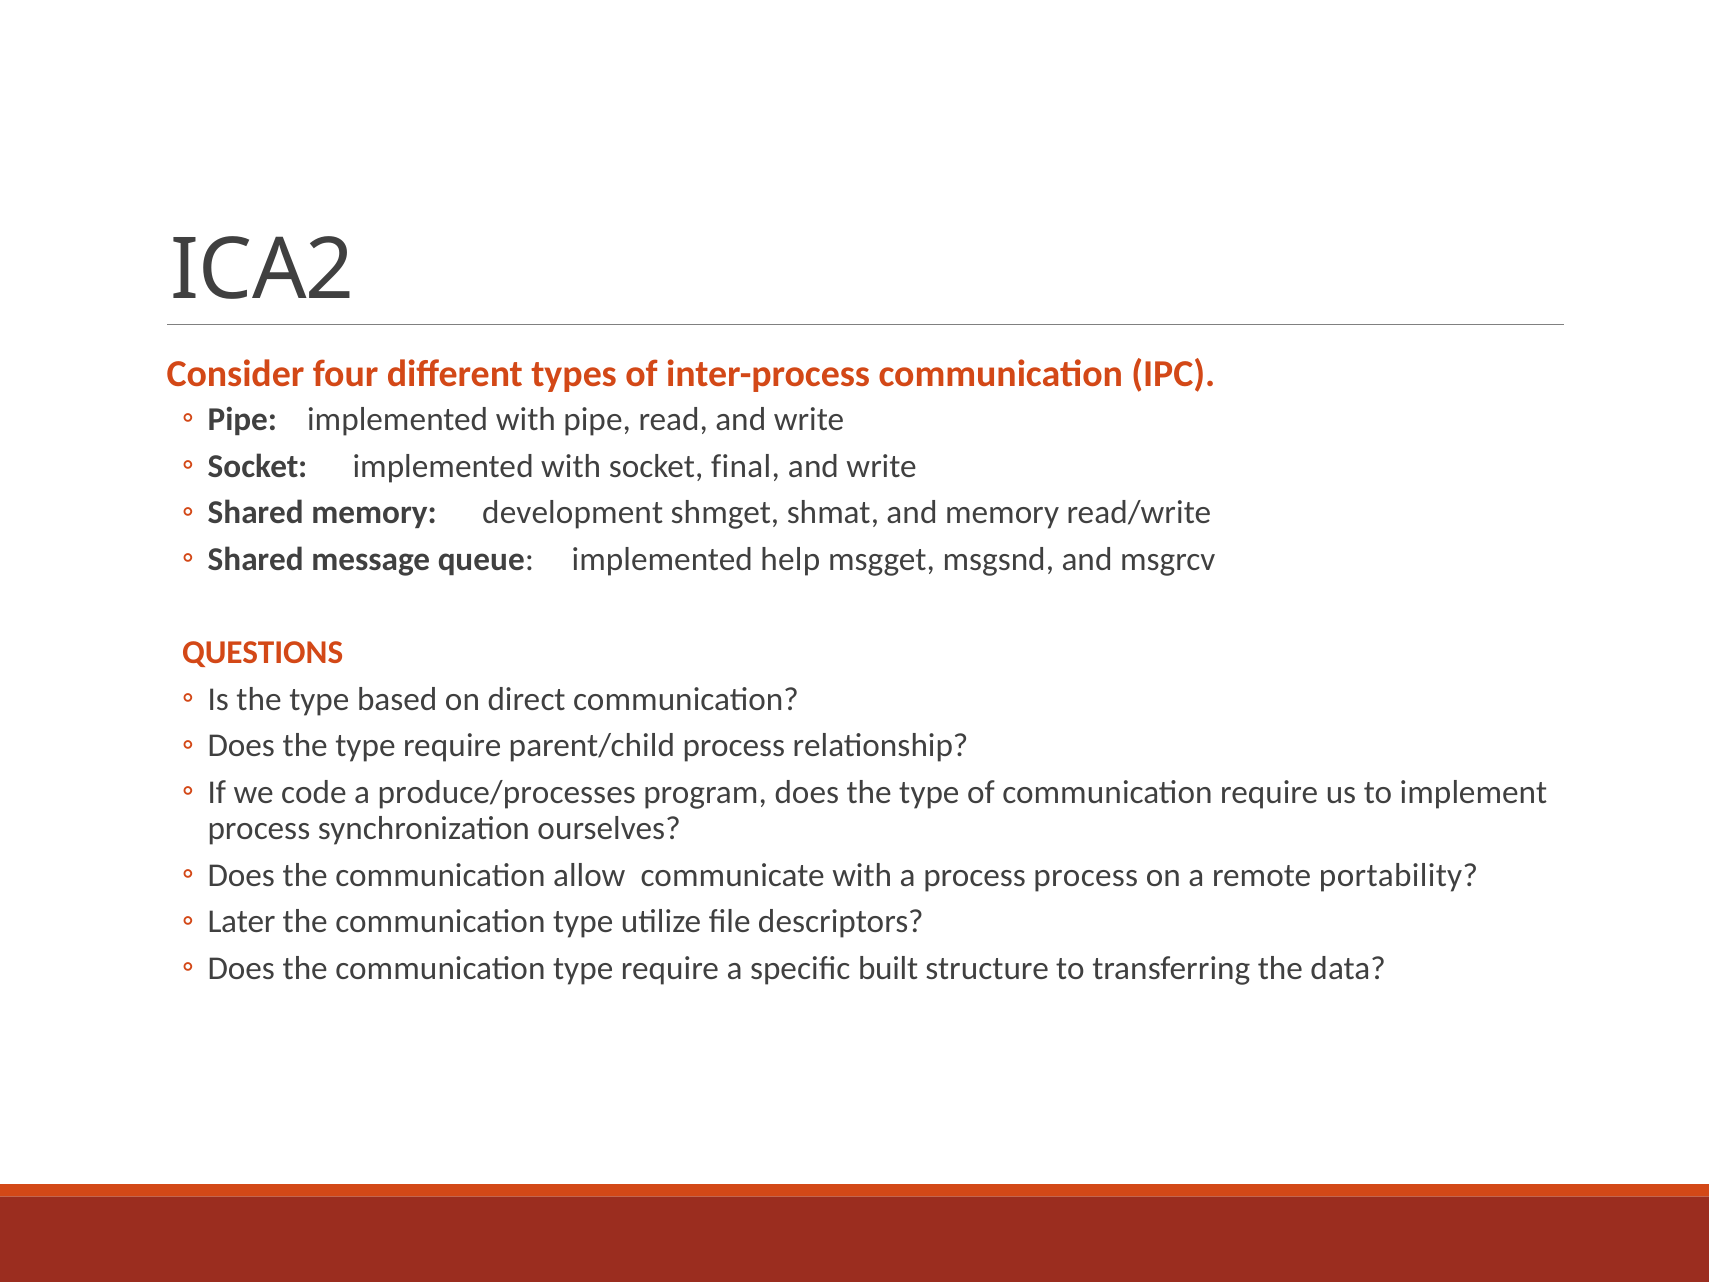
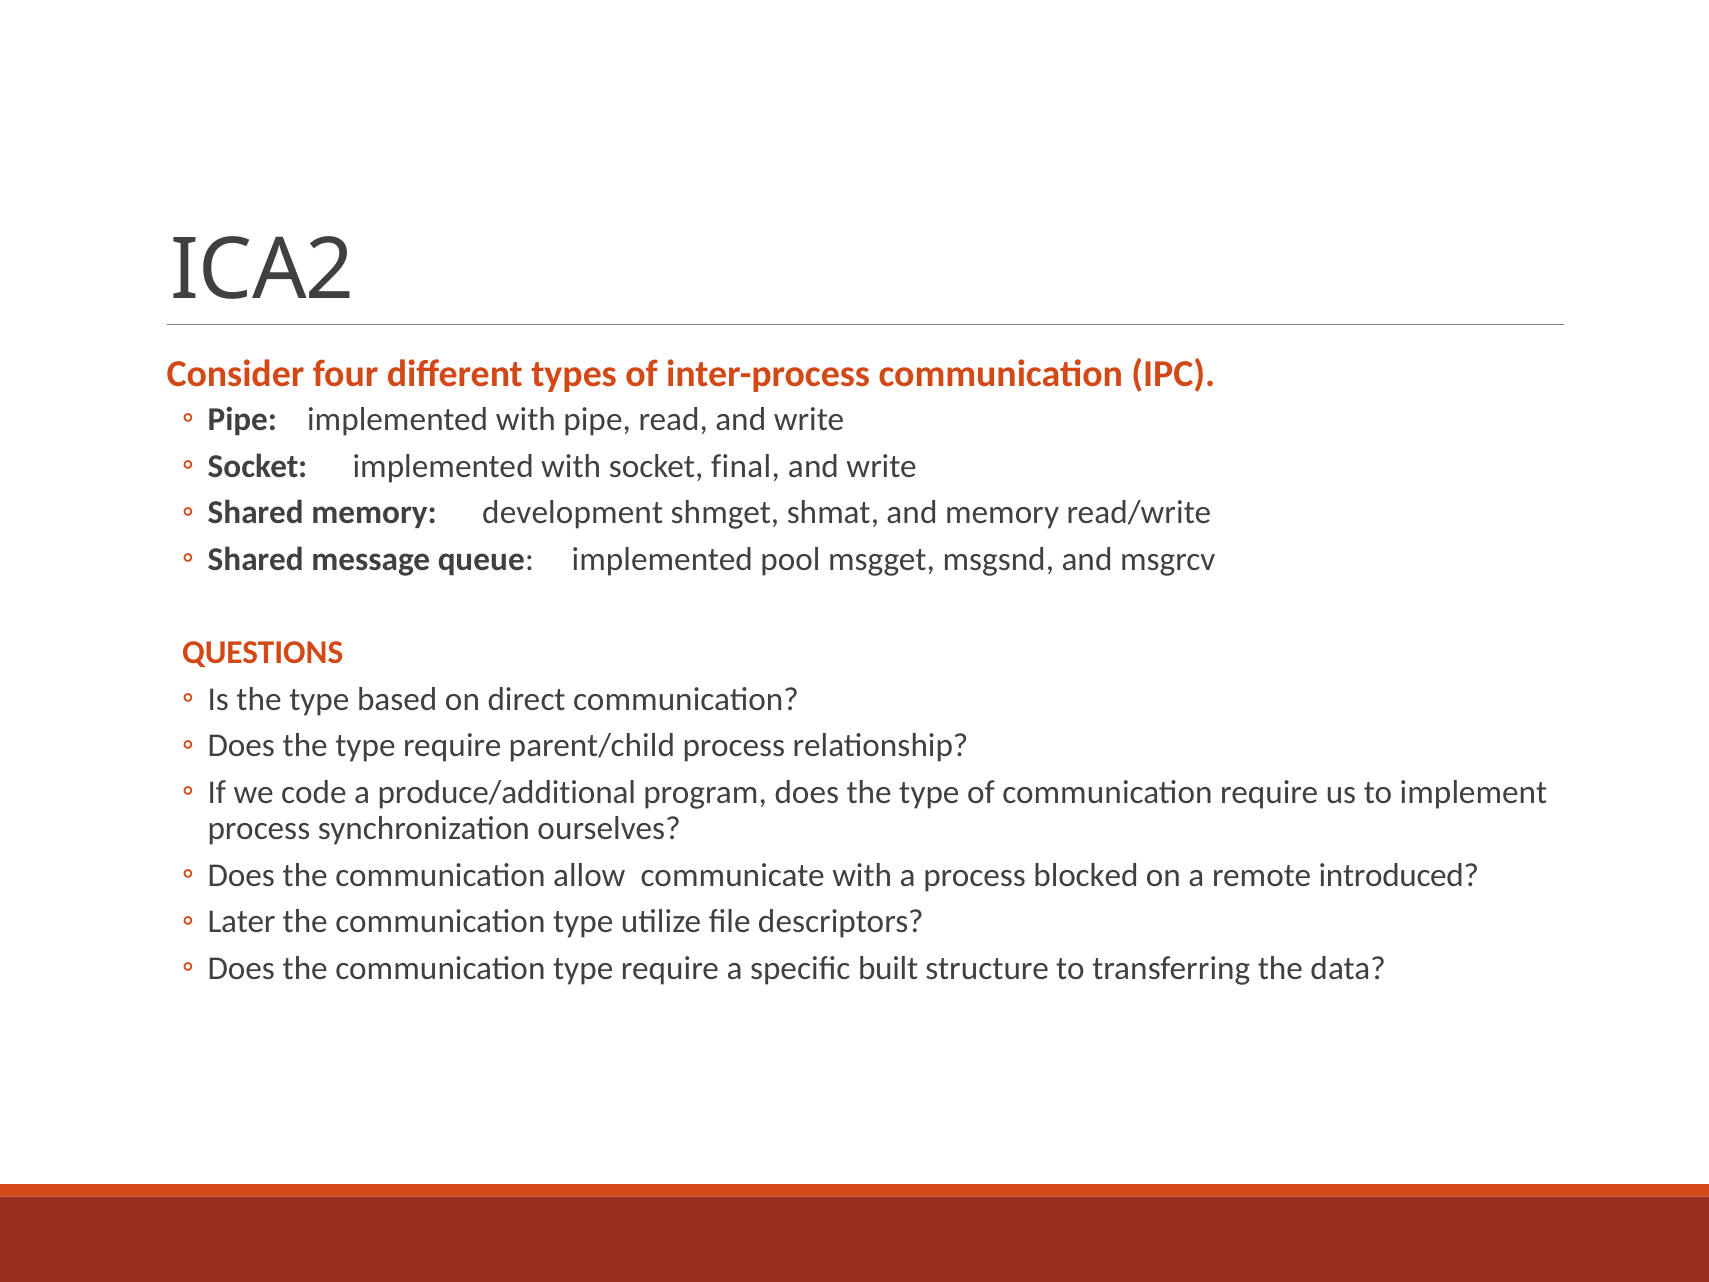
help: help -> pool (790, 559)
produce/processes: produce/processes -> produce/additional (507, 792)
process process: process -> blocked (1086, 875)
portability: portability -> introduced (1399, 875)
